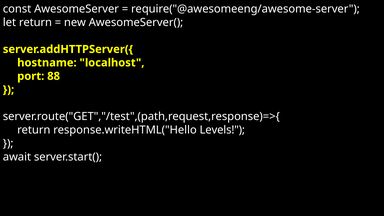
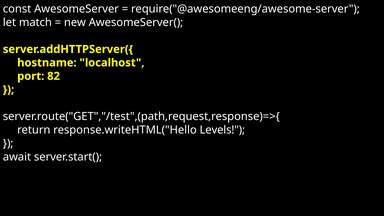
let return: return -> match (35, 22)
88: 88 -> 82 (54, 76)
